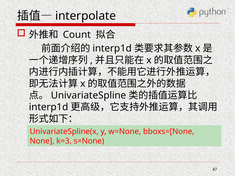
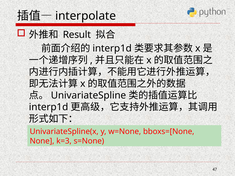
Count: Count -> Result (77, 35)
